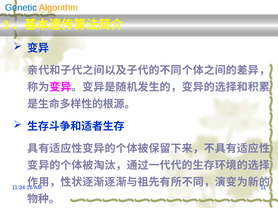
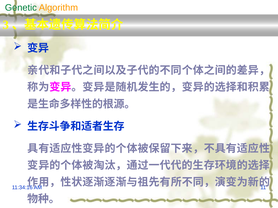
Genetic colour: blue -> green (21, 8)
